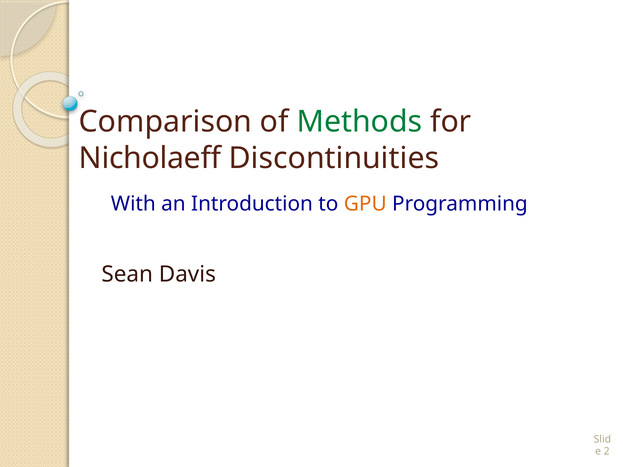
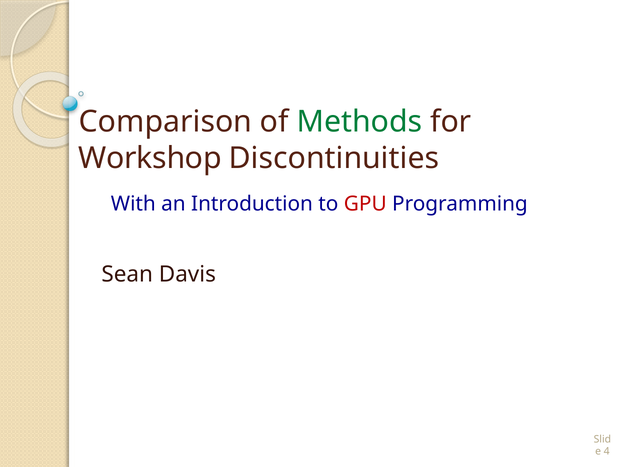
Nicholaeff: Nicholaeff -> Workshop (150, 158)
GPU colour: orange -> red (365, 204)
2: 2 -> 4 (607, 452)
